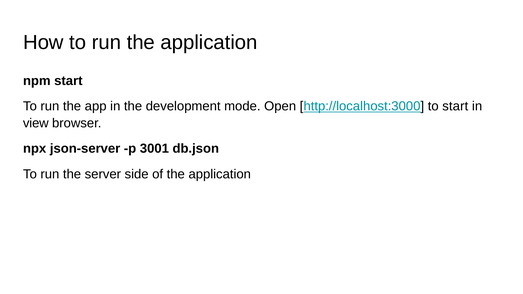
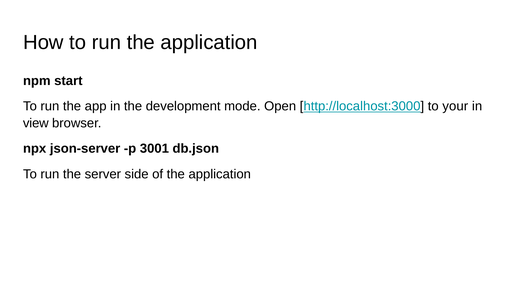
to start: start -> your (455, 106)
